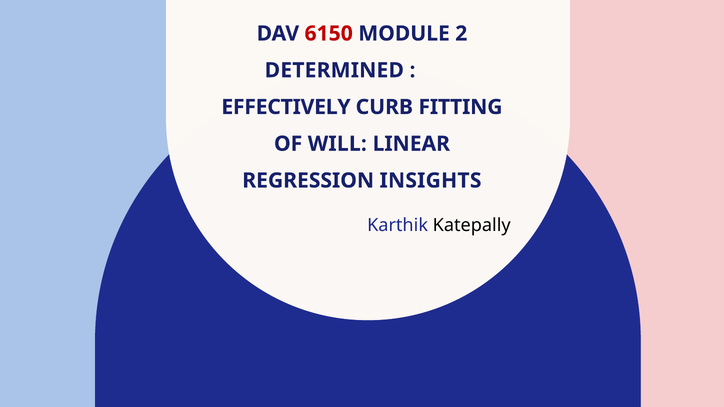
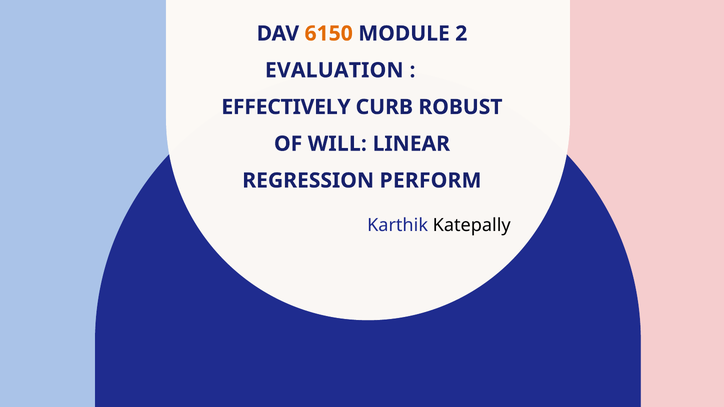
6150 colour: red -> orange (329, 34)
DETERMINED: DETERMINED -> EVALUATION (334, 70)
FITTING: FITTING -> ROBUST (460, 107)
INSIGHTS: INSIGHTS -> PERFORM (431, 181)
